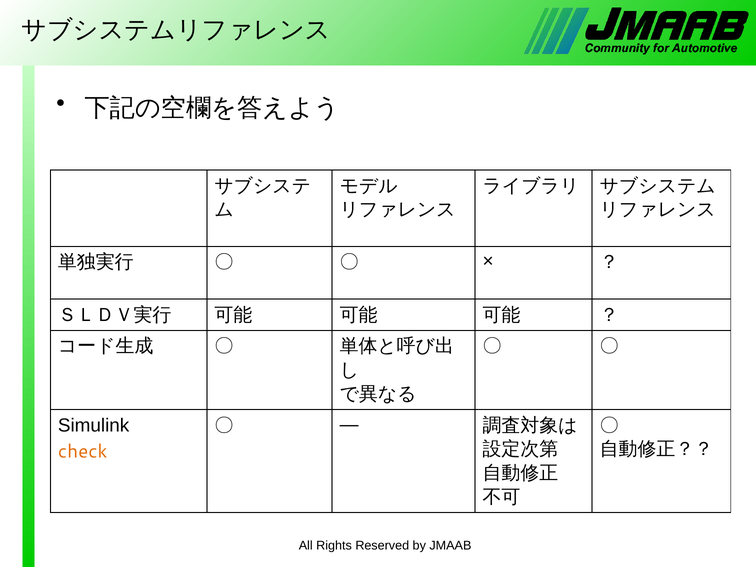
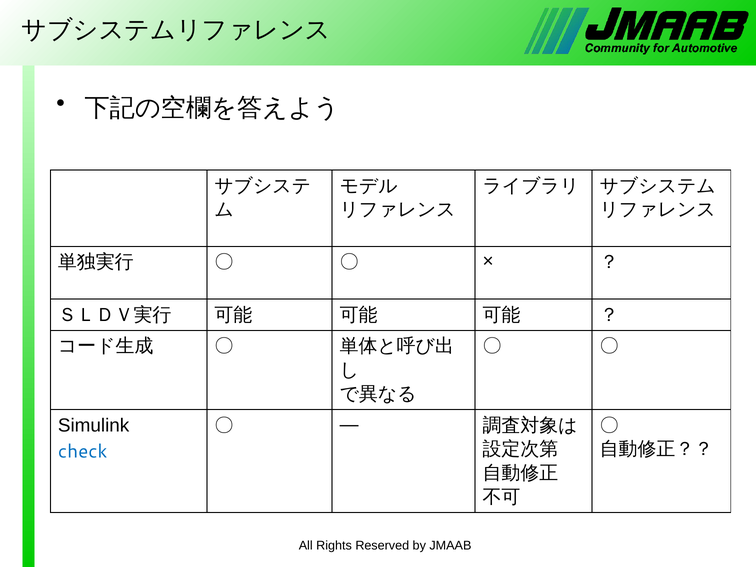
check colour: orange -> blue (83, 452)
